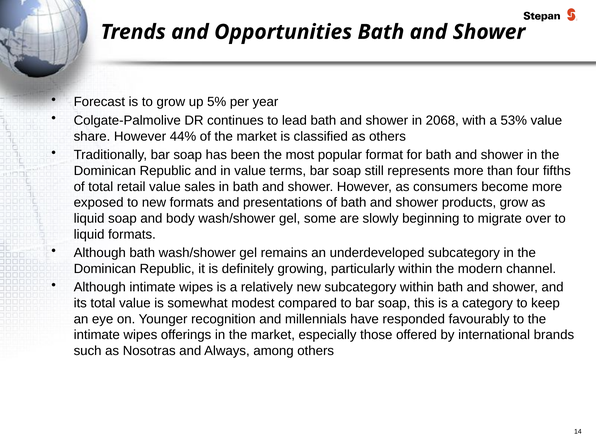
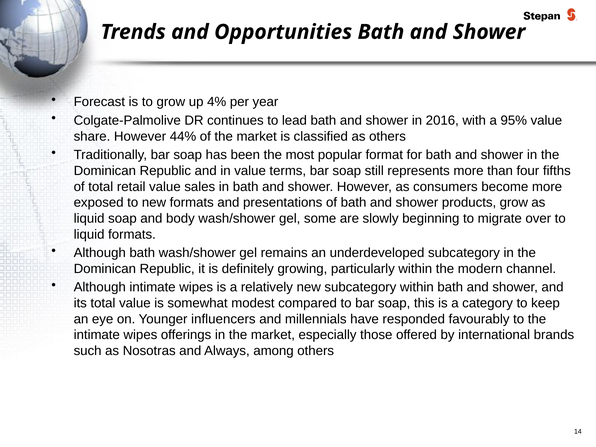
5%: 5% -> 4% (217, 102)
2068: 2068 -> 2016 (442, 120)
53%: 53% -> 95% (514, 120)
recognition: recognition -> influencers (223, 319)
